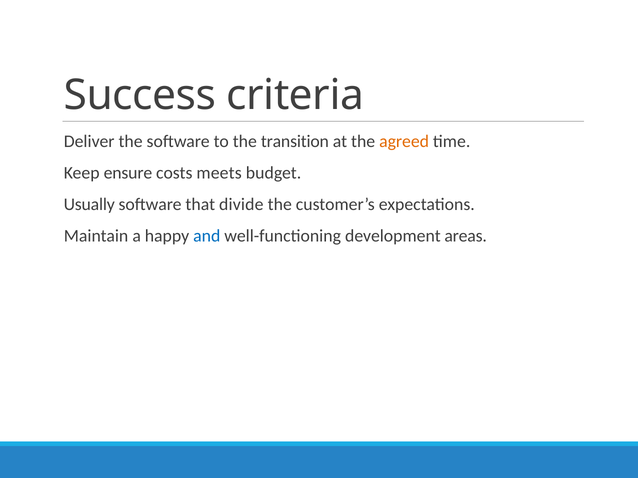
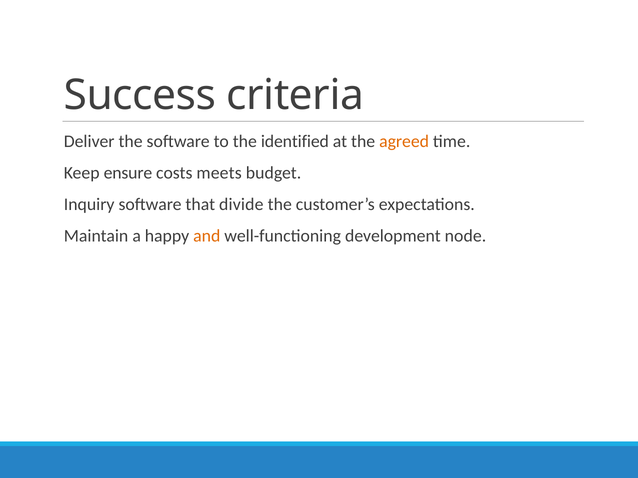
transition: transition -> identified (295, 141)
Usually: Usually -> Inquiry (89, 205)
and colour: blue -> orange (207, 236)
areas: areas -> node (466, 236)
